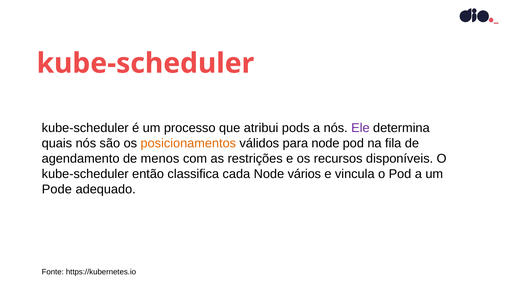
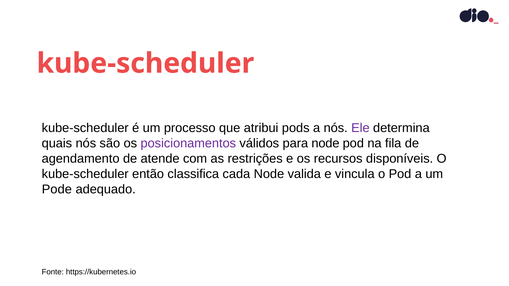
posicionamentos colour: orange -> purple (188, 144)
menos: menos -> atende (160, 159)
vários: vários -> valida (304, 174)
